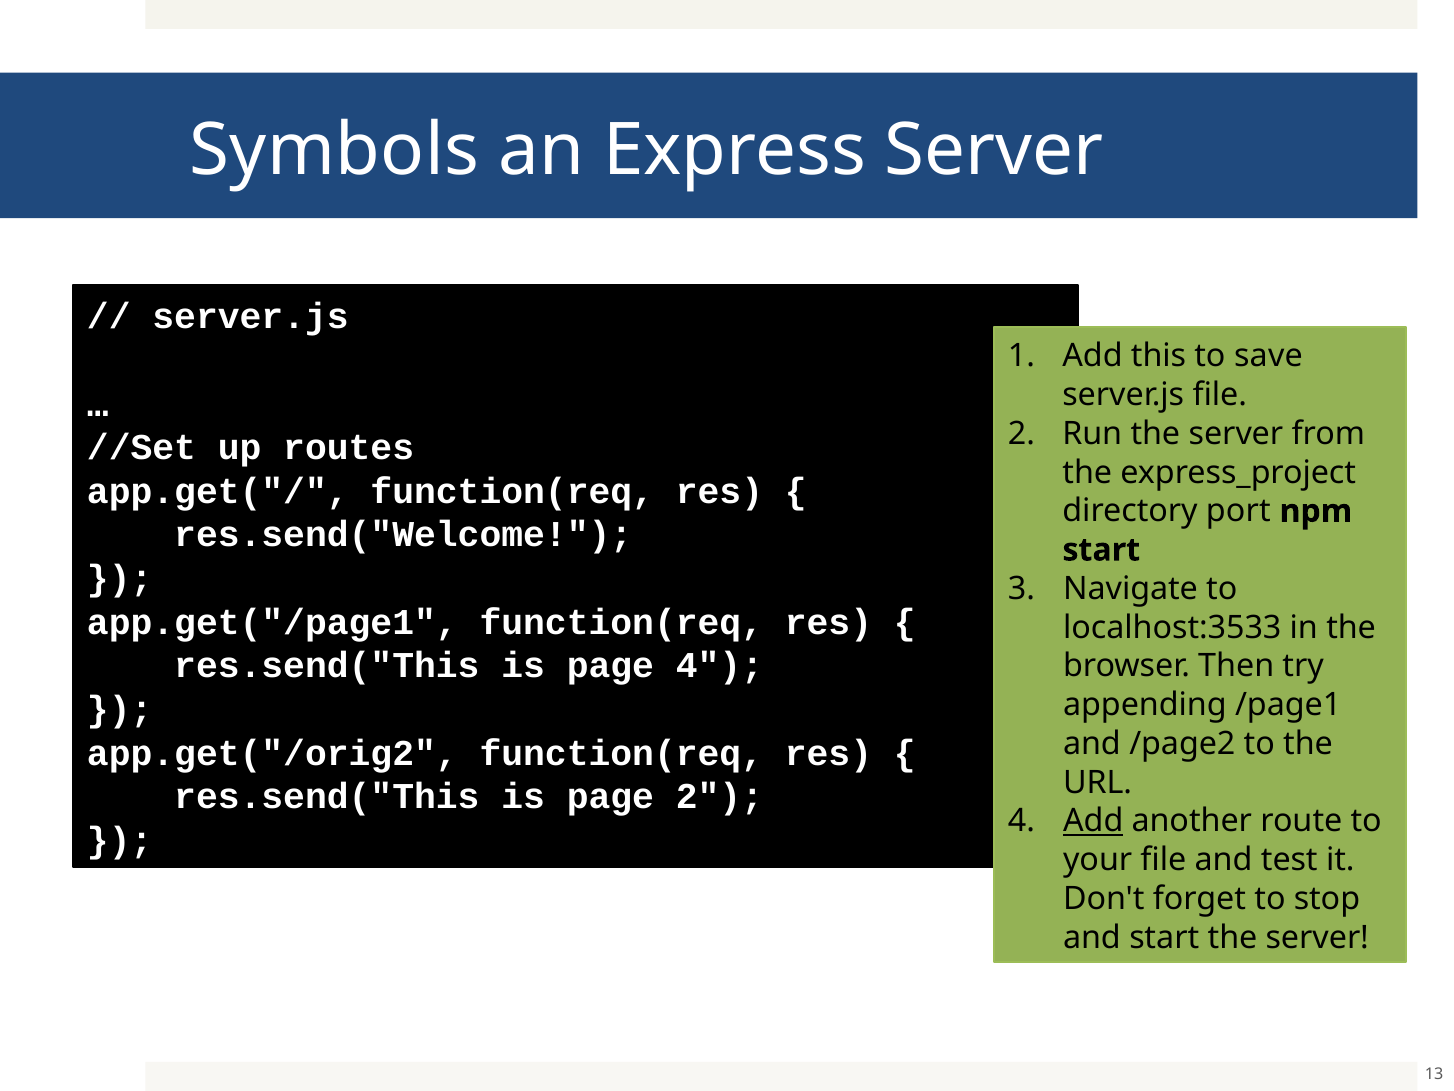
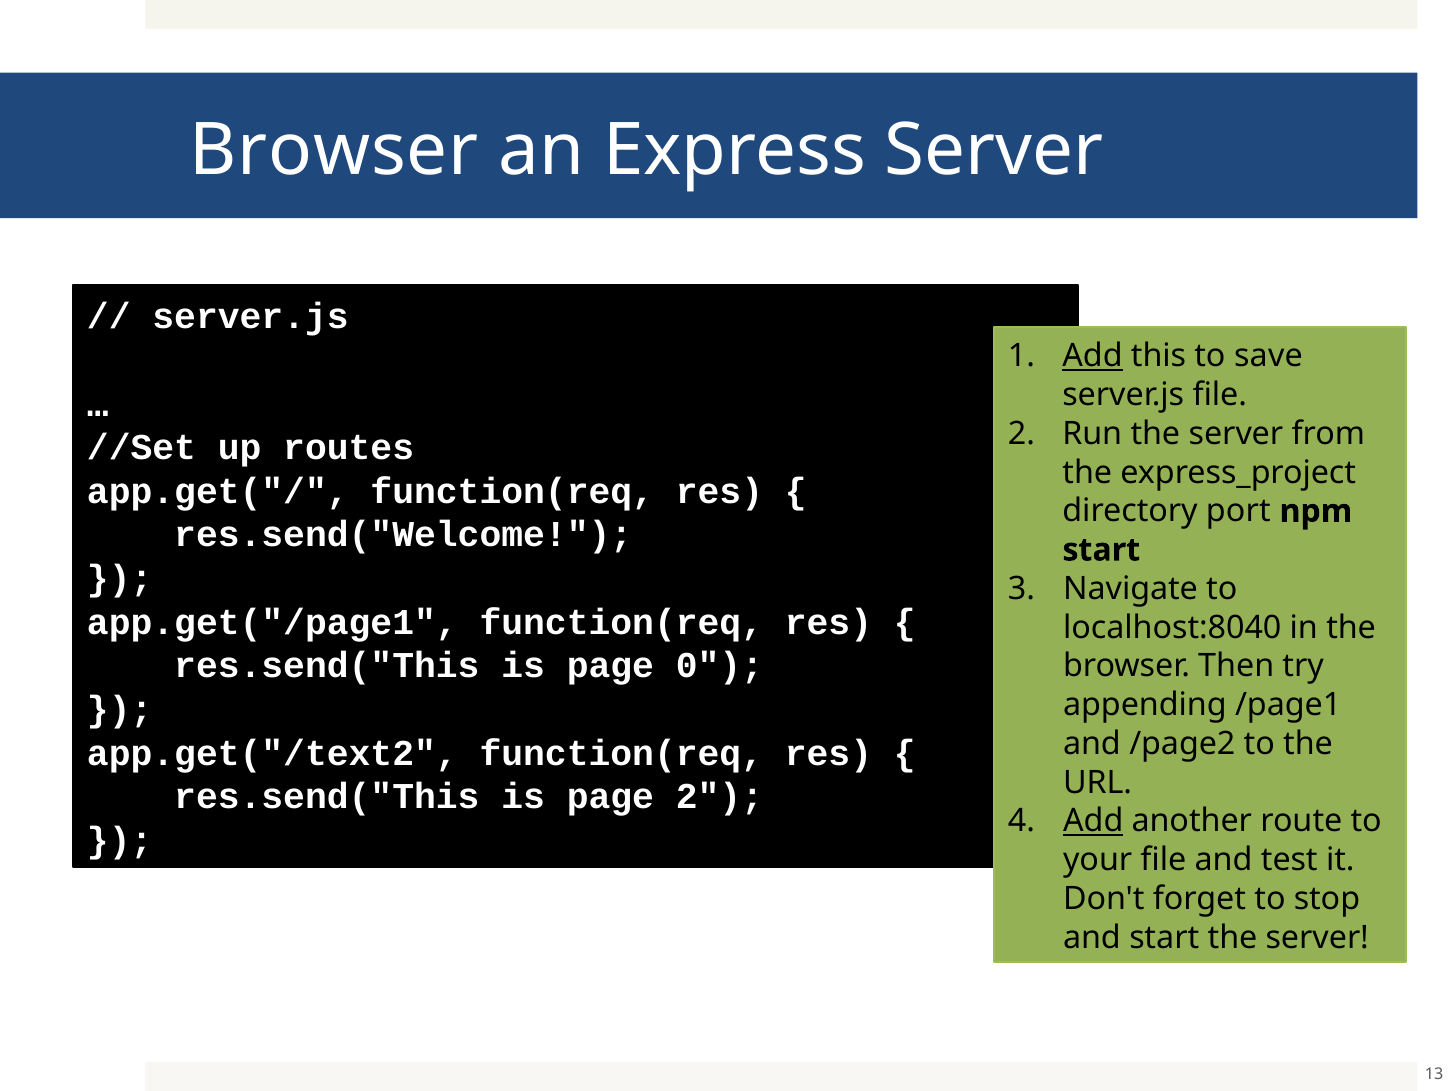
Symbols: Symbols -> Browser (334, 150)
Add underline: none -> present (1093, 356)
localhost:3533: localhost:3533 -> localhost:8040 (1172, 627)
page 4: 4 -> 0 (719, 666)
app.get("/orig2: app.get("/orig2 -> app.get("/text2 (272, 753)
